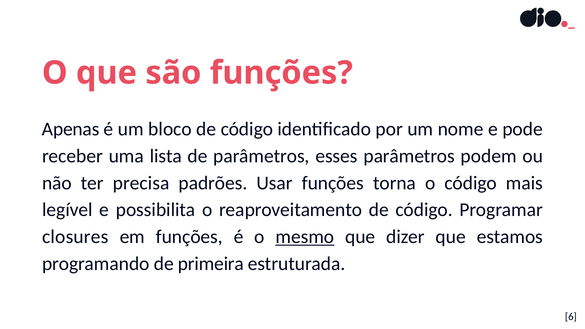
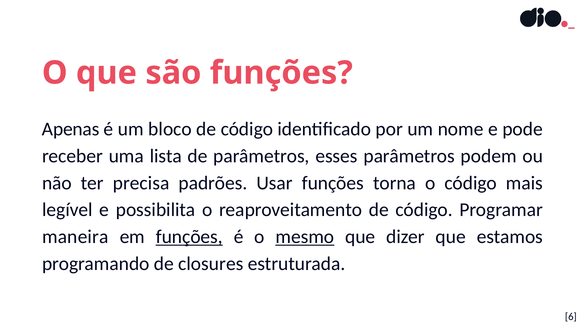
closures: closures -> maneira (75, 237)
funções underline: none -> present (189, 237)
primeira: primeira -> closures (211, 264)
